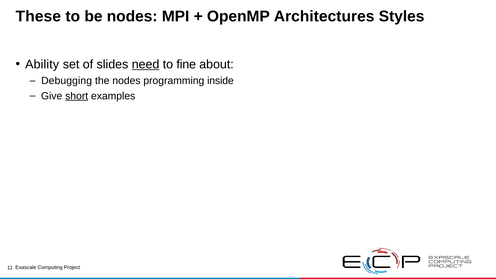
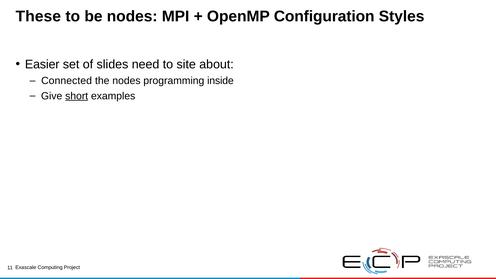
Architectures: Architectures -> Configuration (324, 16)
Ability: Ability -> Easier (42, 64)
need underline: present -> none (146, 64)
fine: fine -> site (186, 64)
Debugging: Debugging -> Connected (67, 81)
